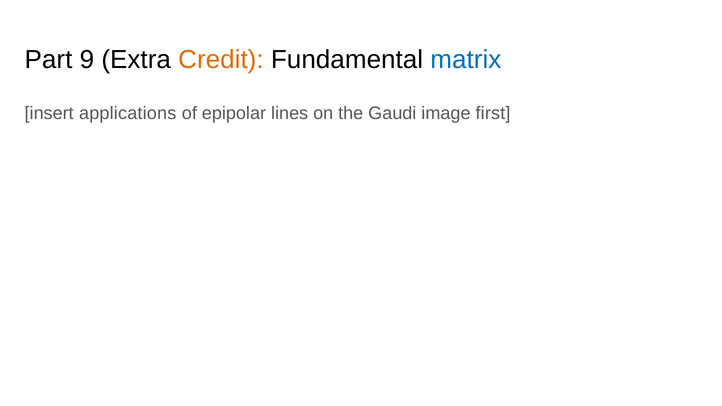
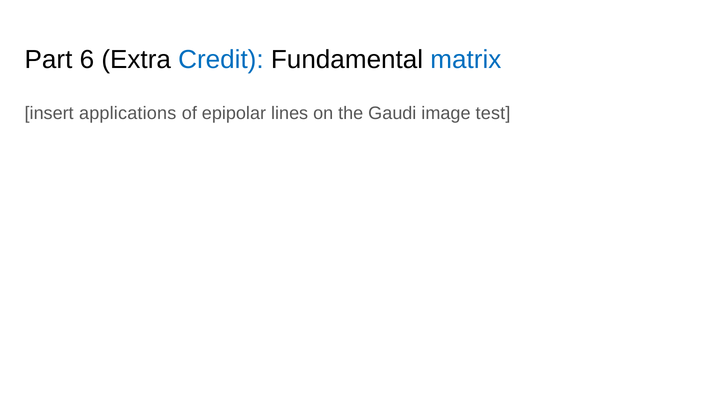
9: 9 -> 6 (87, 60)
Credit colour: orange -> blue (221, 60)
first: first -> test (493, 114)
